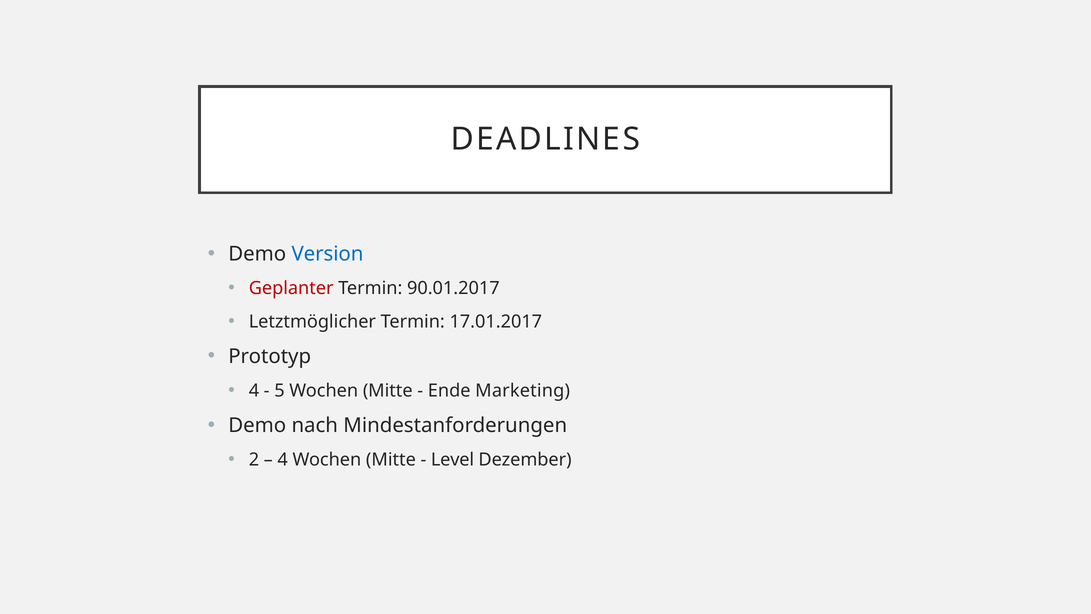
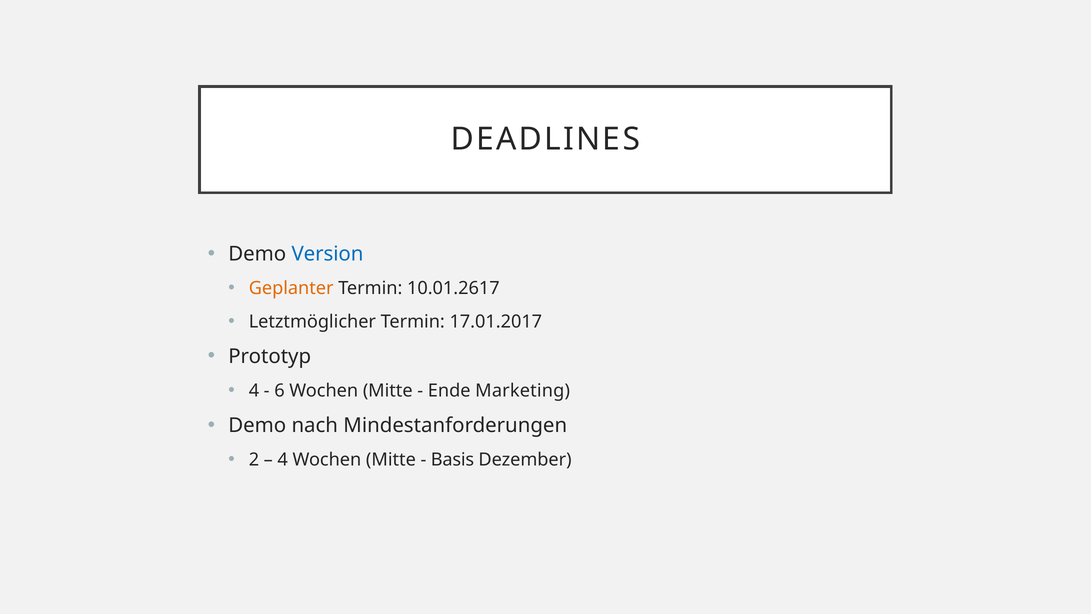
Geplanter colour: red -> orange (291, 288)
90.01.2017: 90.01.2017 -> 10.01.2617 (453, 288)
5: 5 -> 6 (280, 391)
Level: Level -> Basis (452, 460)
